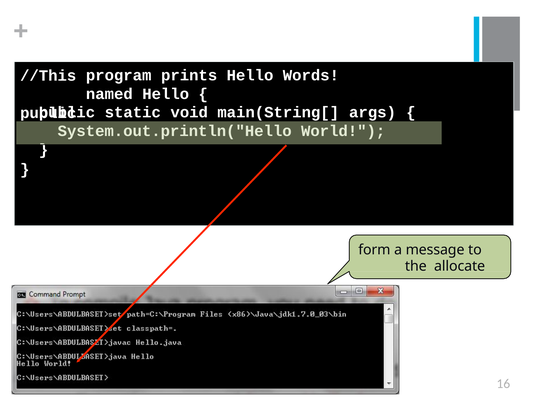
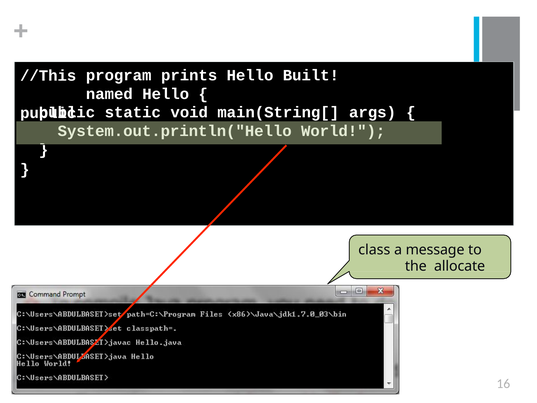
Words: Words -> Built (311, 75)
form: form -> class (374, 250)
